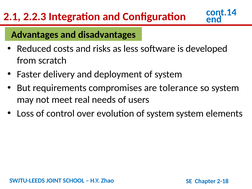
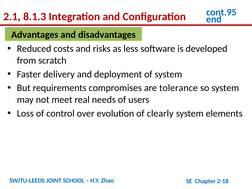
cont.14: cont.14 -> cont.95 (221, 12)
2.2.3: 2.2.3 -> 8.1.3 (35, 17)
evolution of system: system -> clearly (160, 113)
